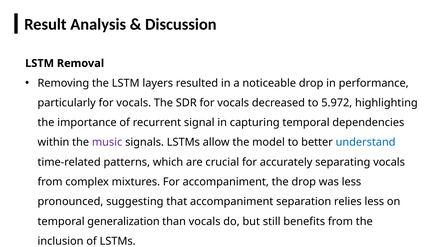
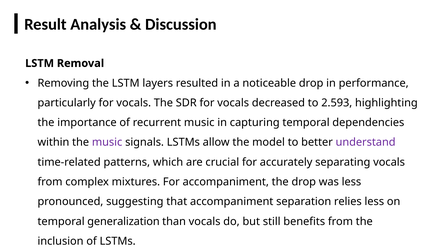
5.972: 5.972 -> 2.593 (337, 103)
recurrent signal: signal -> music (199, 123)
understand colour: blue -> purple (366, 142)
